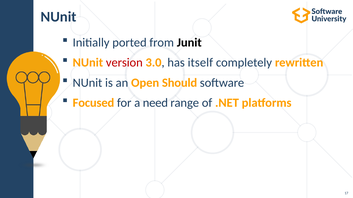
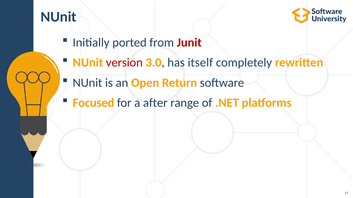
Junit colour: black -> red (189, 43)
Should: Should -> Return (180, 83)
need: need -> after (155, 103)
